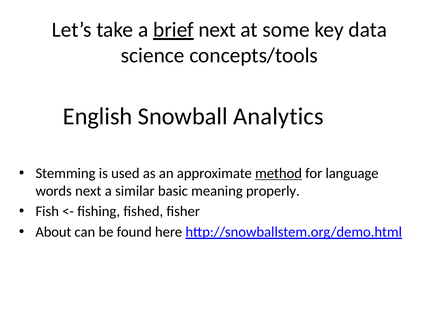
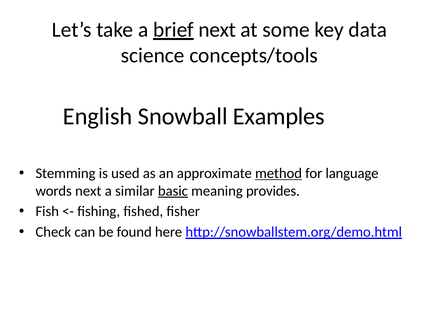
Analytics: Analytics -> Examples (279, 116)
basic underline: none -> present (173, 191)
properly: properly -> provides (273, 191)
About: About -> Check (53, 231)
